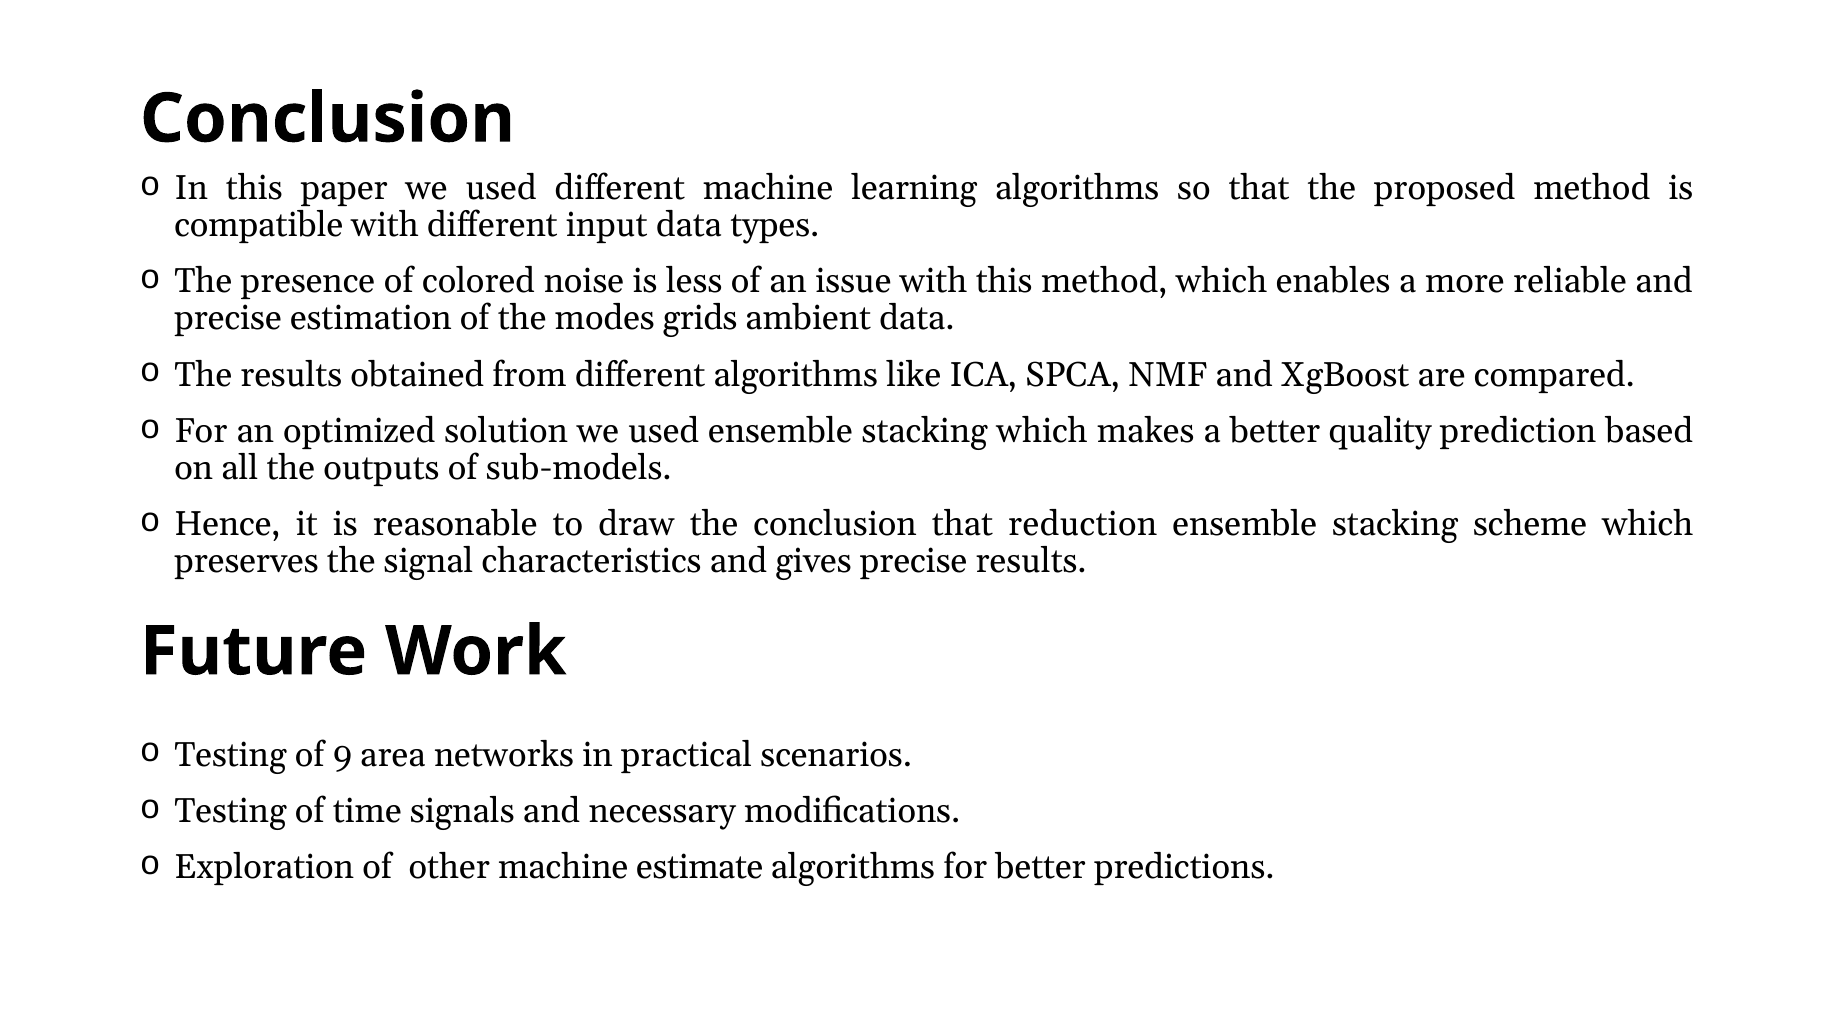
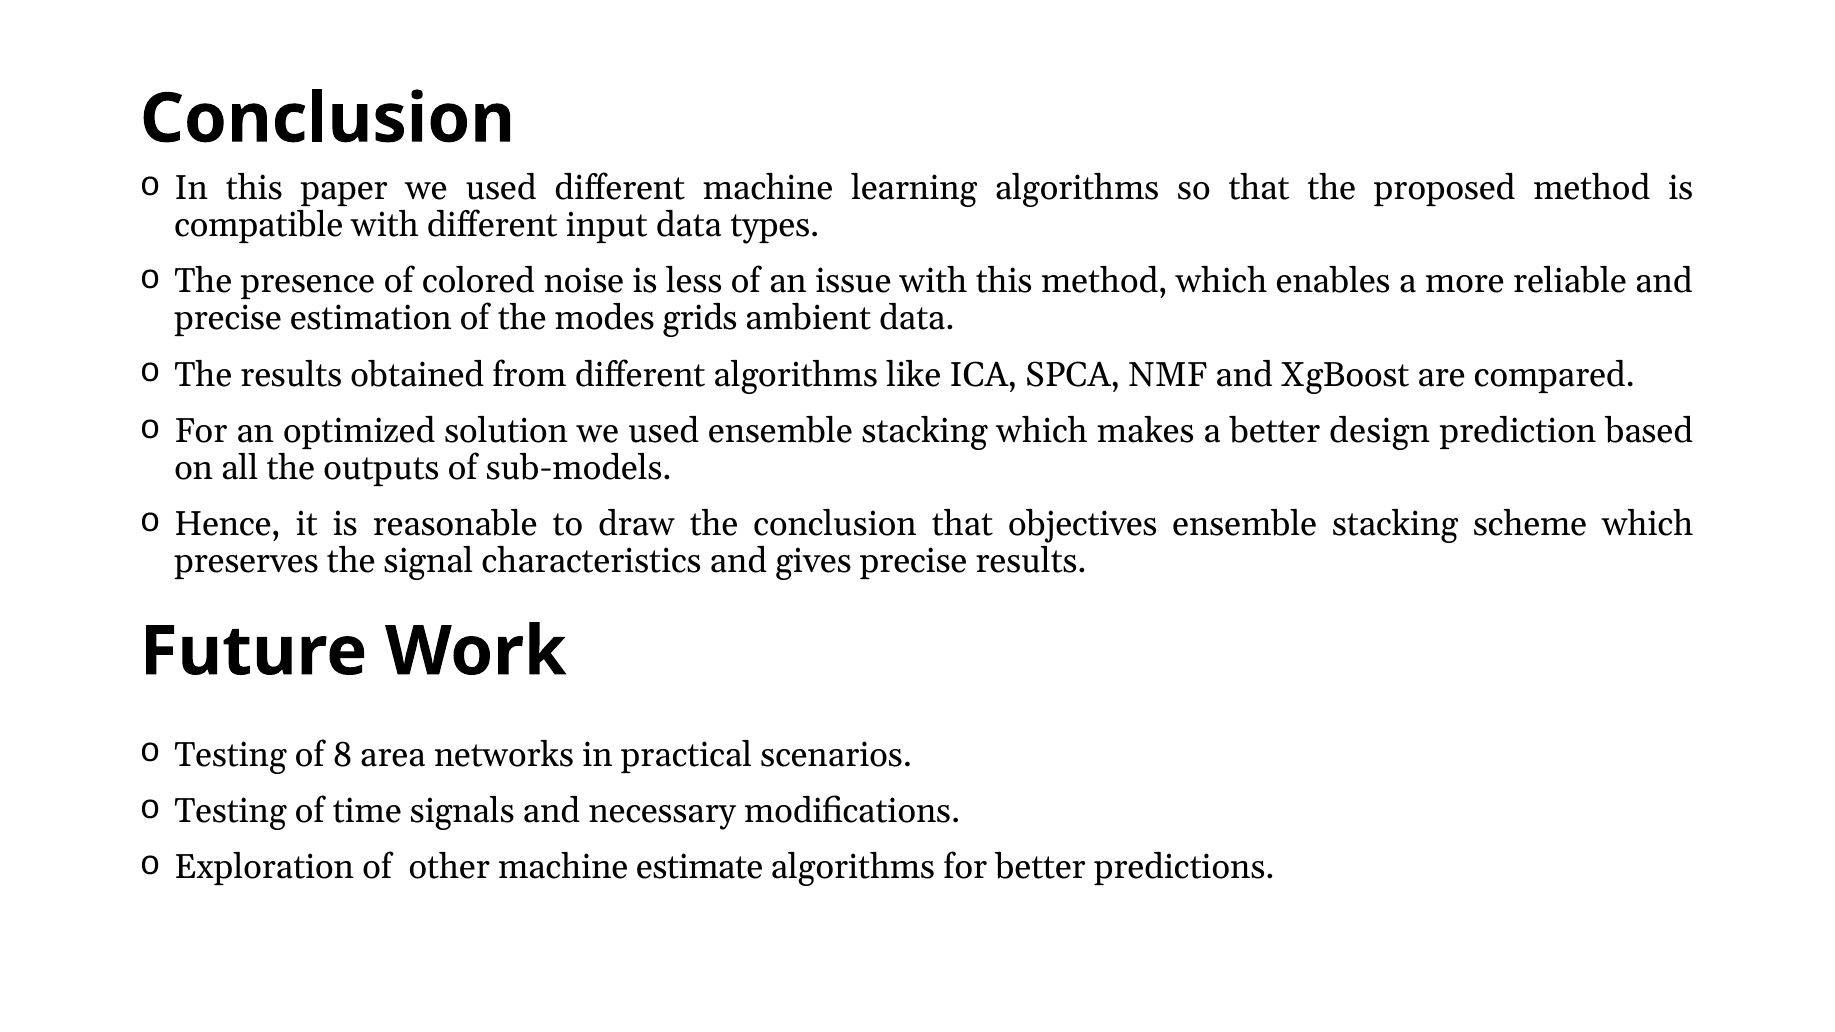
quality: quality -> design (1380, 431)
reduction: reduction -> objectives (1083, 525)
9: 9 -> 8 (343, 755)
